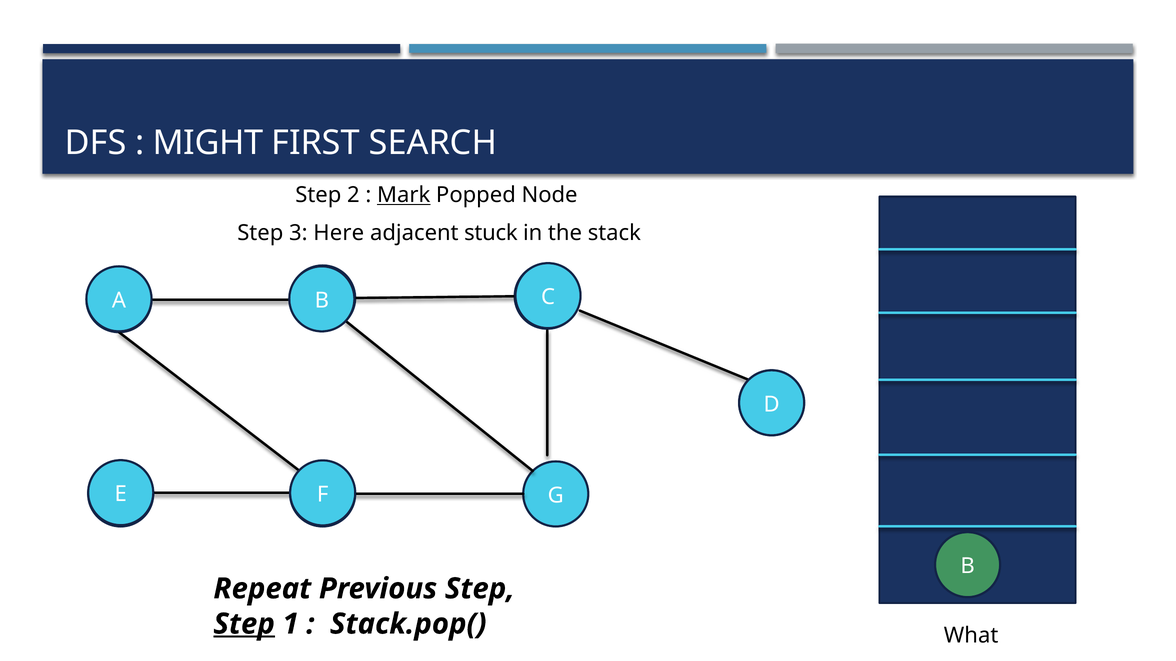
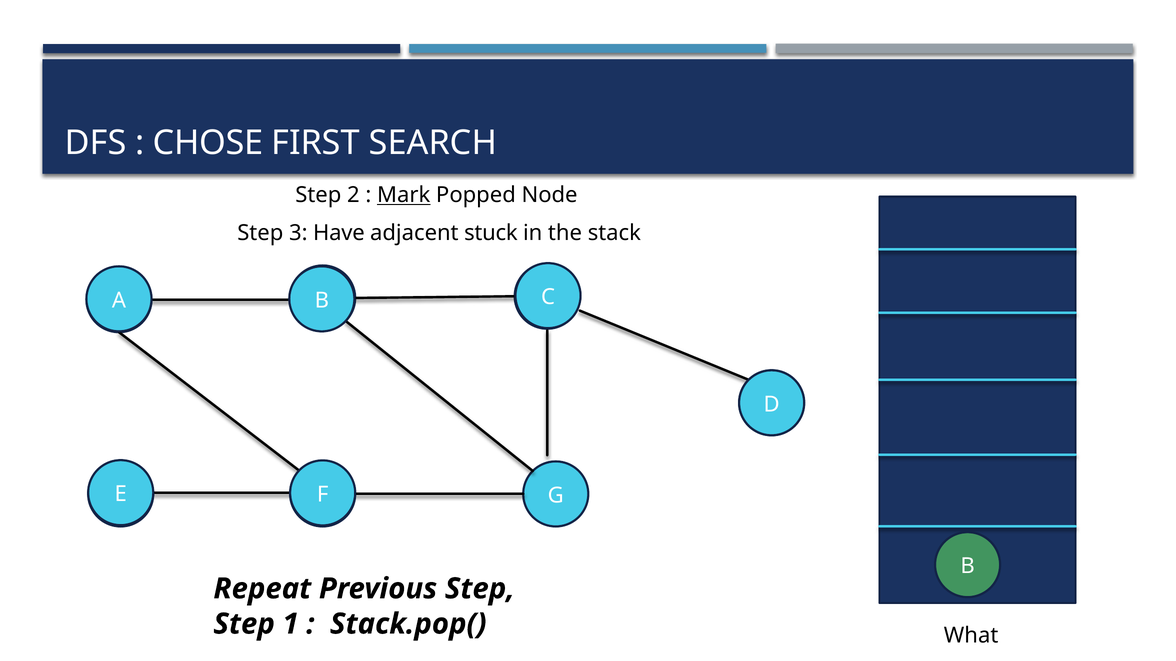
MIGHT: MIGHT -> CHOSE (208, 143)
Here: Here -> Have (339, 233)
Step underline: present -> none (244, 624)
